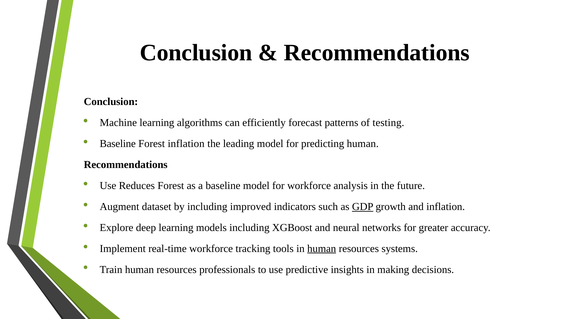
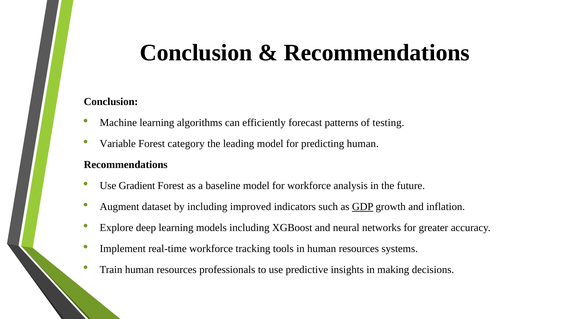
Baseline: Baseline -> Variable (118, 144)
Forest inflation: inflation -> category (186, 144)
Reduces: Reduces -> Gradient (137, 186)
human underline: present -> none (322, 249)
